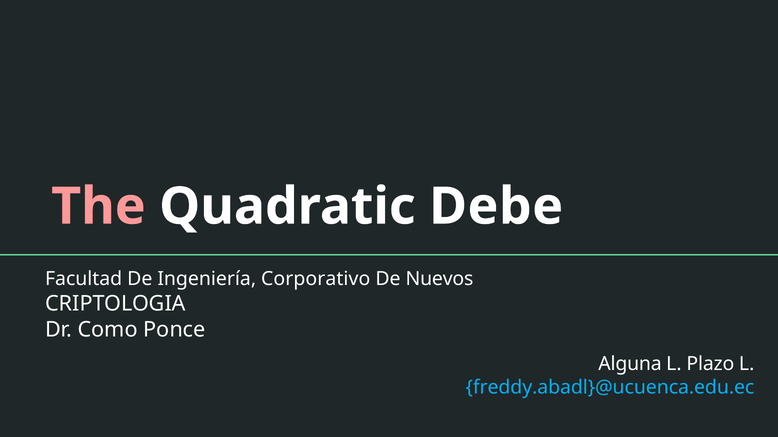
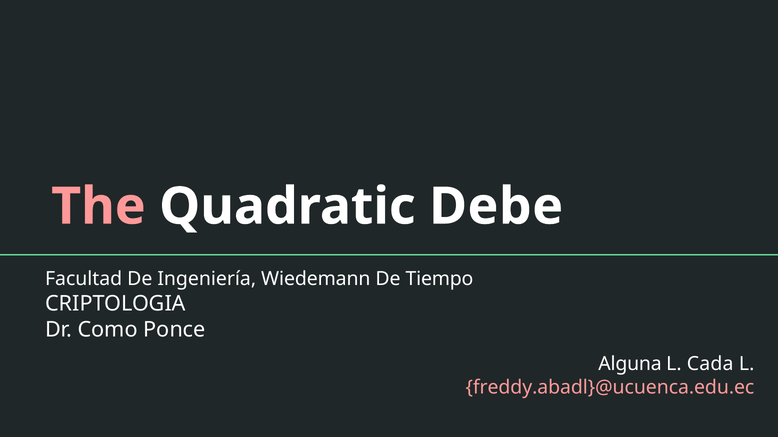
Corporativo: Corporativo -> Wiedemann (316, 279)
Nuevos: Nuevos -> Tiempo (439, 279)
Plazo: Plazo -> Cada (710, 365)
freddy.abadl}@ucuenca.edu.ec colour: light blue -> pink (610, 388)
